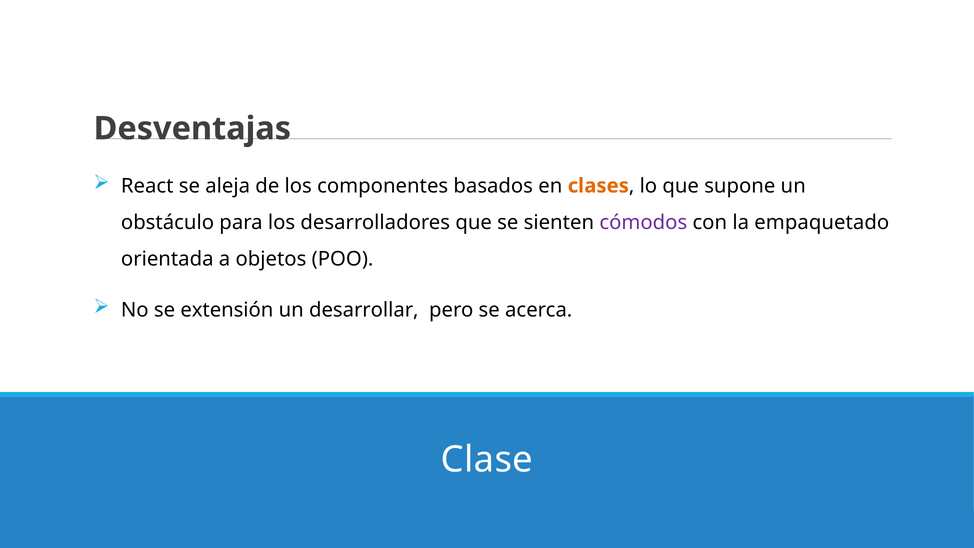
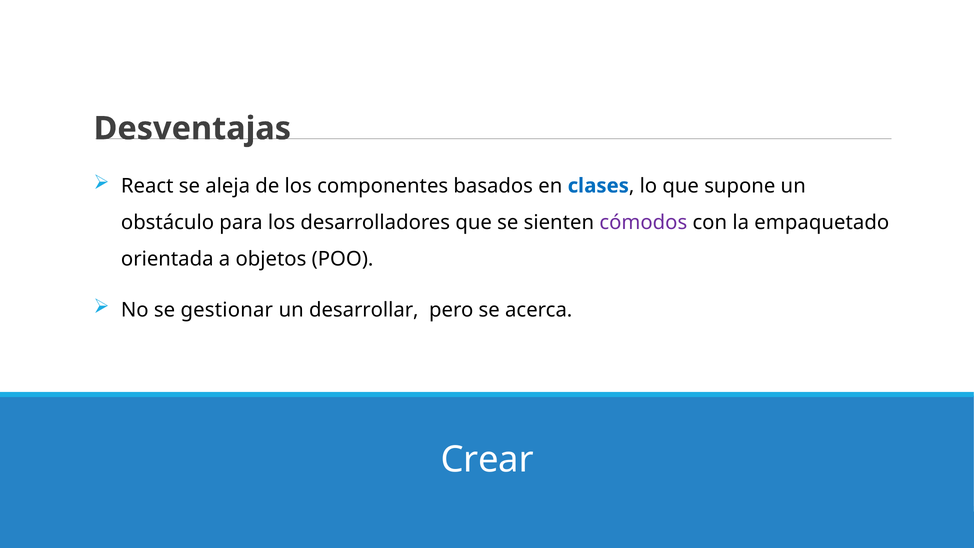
clases colour: orange -> blue (598, 186)
extensión: extensión -> gestionar (227, 310)
Clase: Clase -> Crear (487, 460)
